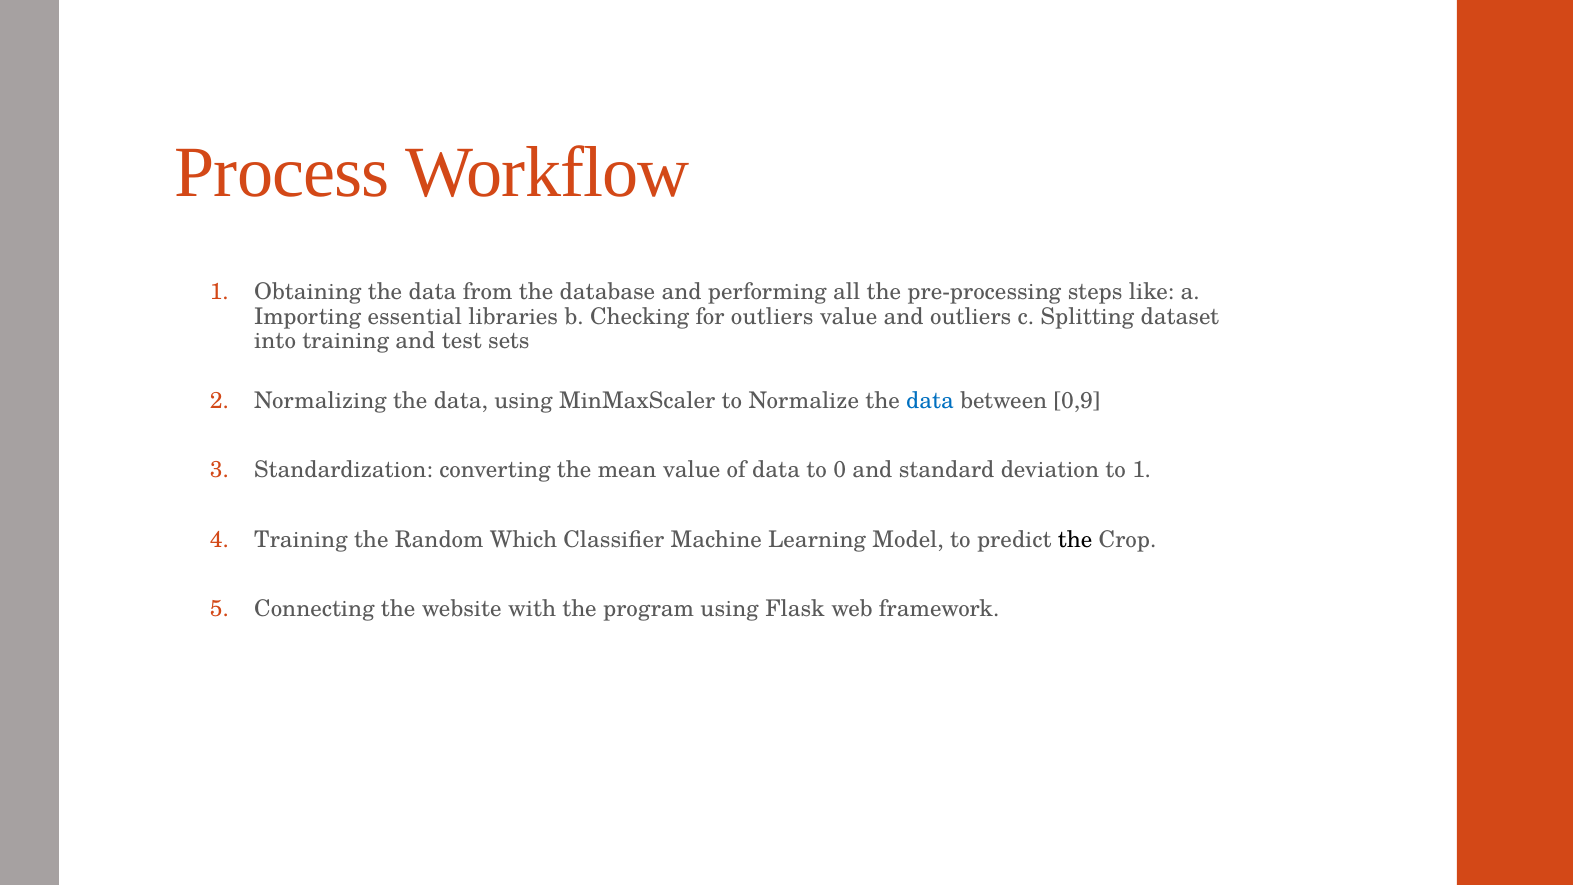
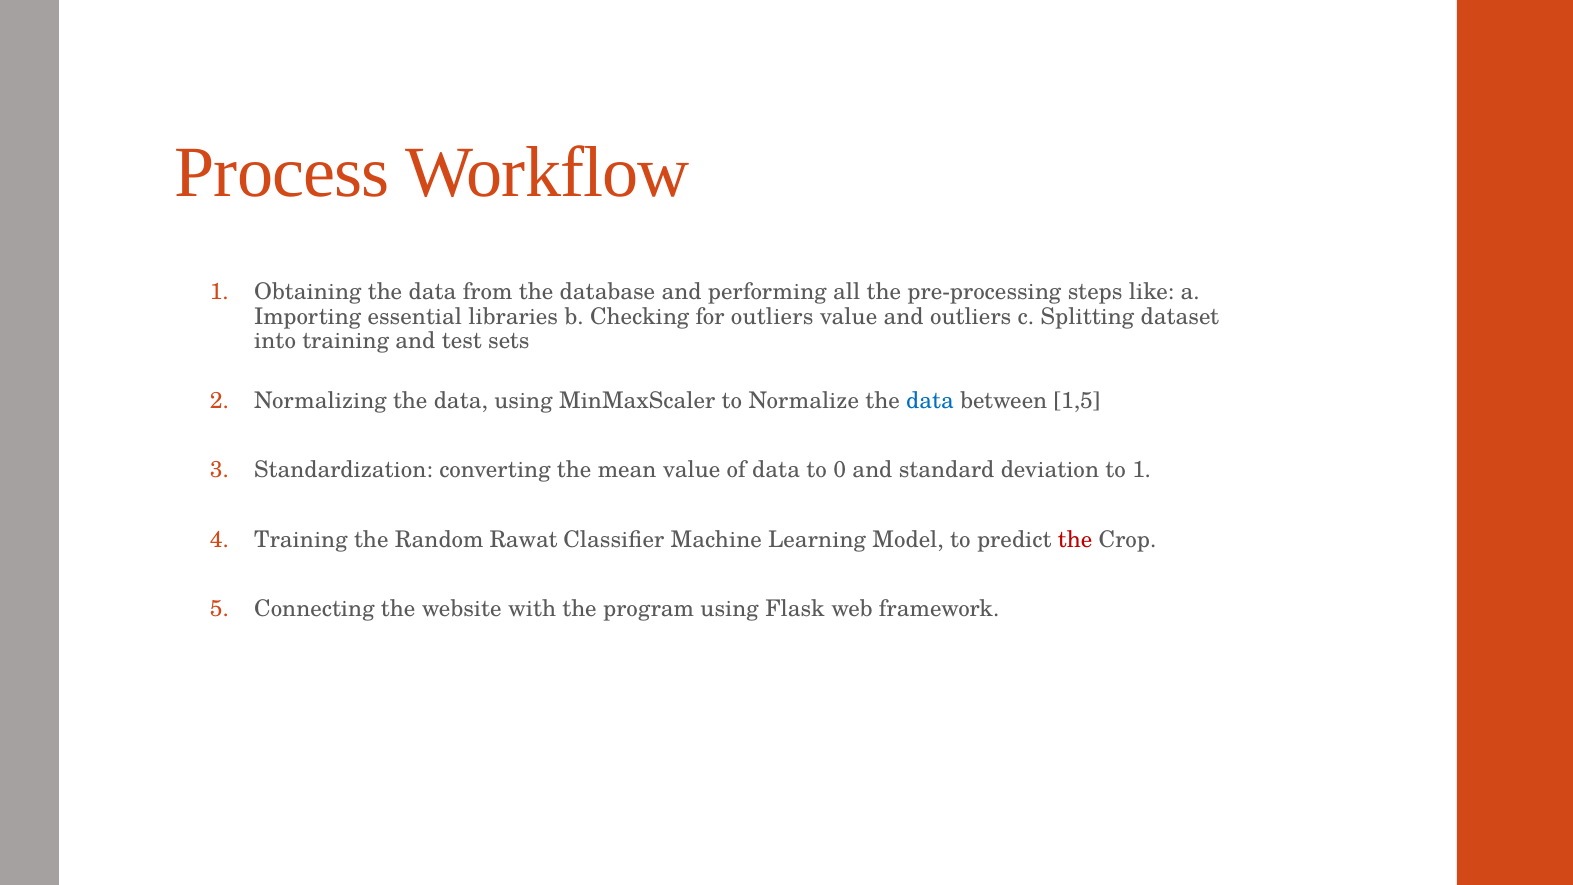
0,9: 0,9 -> 1,5 (1077, 401)
Which: Which -> Rawat (524, 539)
the colour: black -> red (1075, 539)
